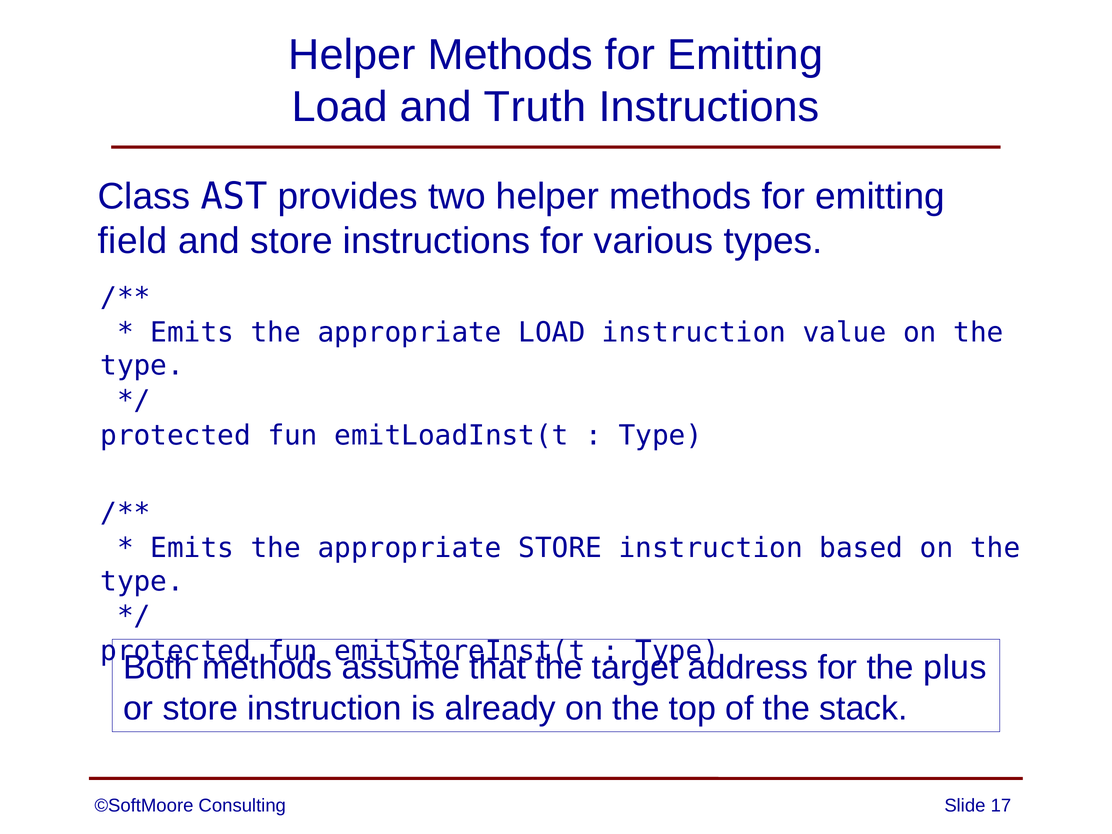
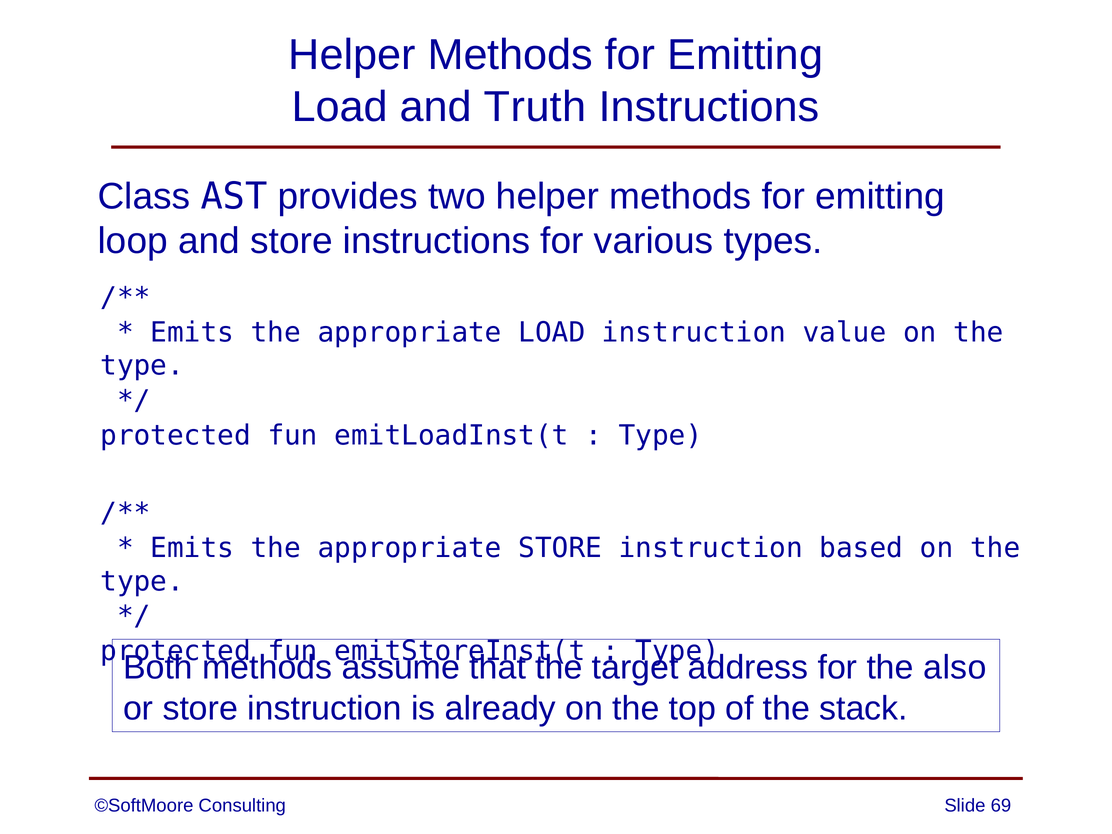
field: field -> loop (133, 241)
plus: plus -> also (955, 668)
17: 17 -> 69 (1001, 806)
